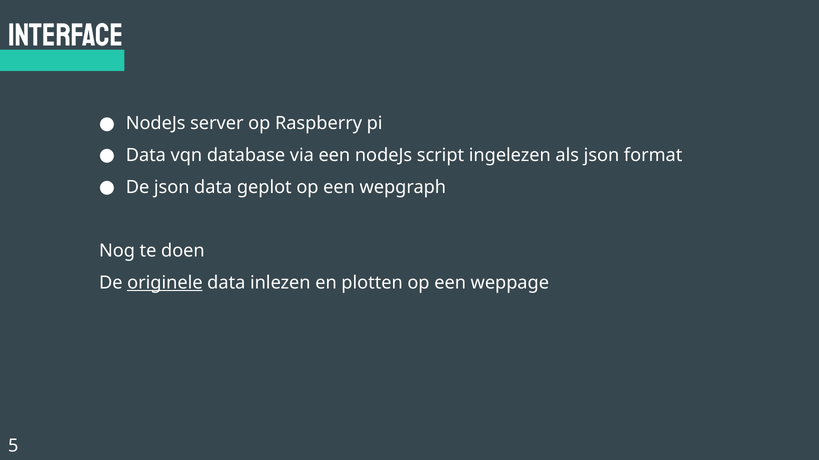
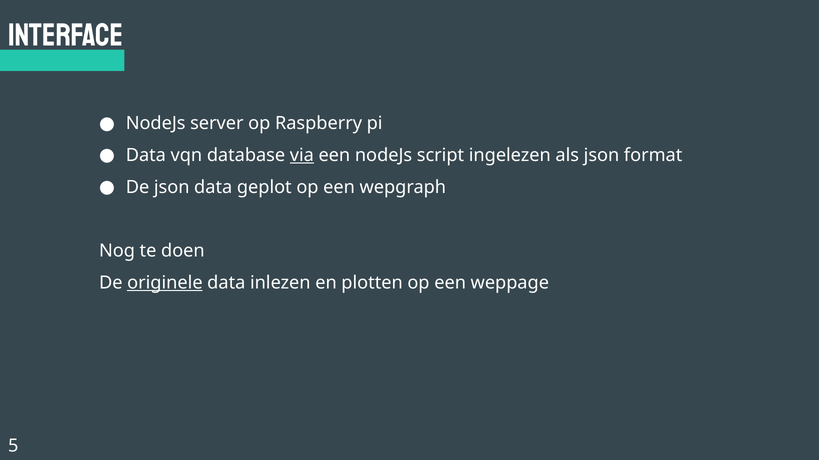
via underline: none -> present (302, 155)
